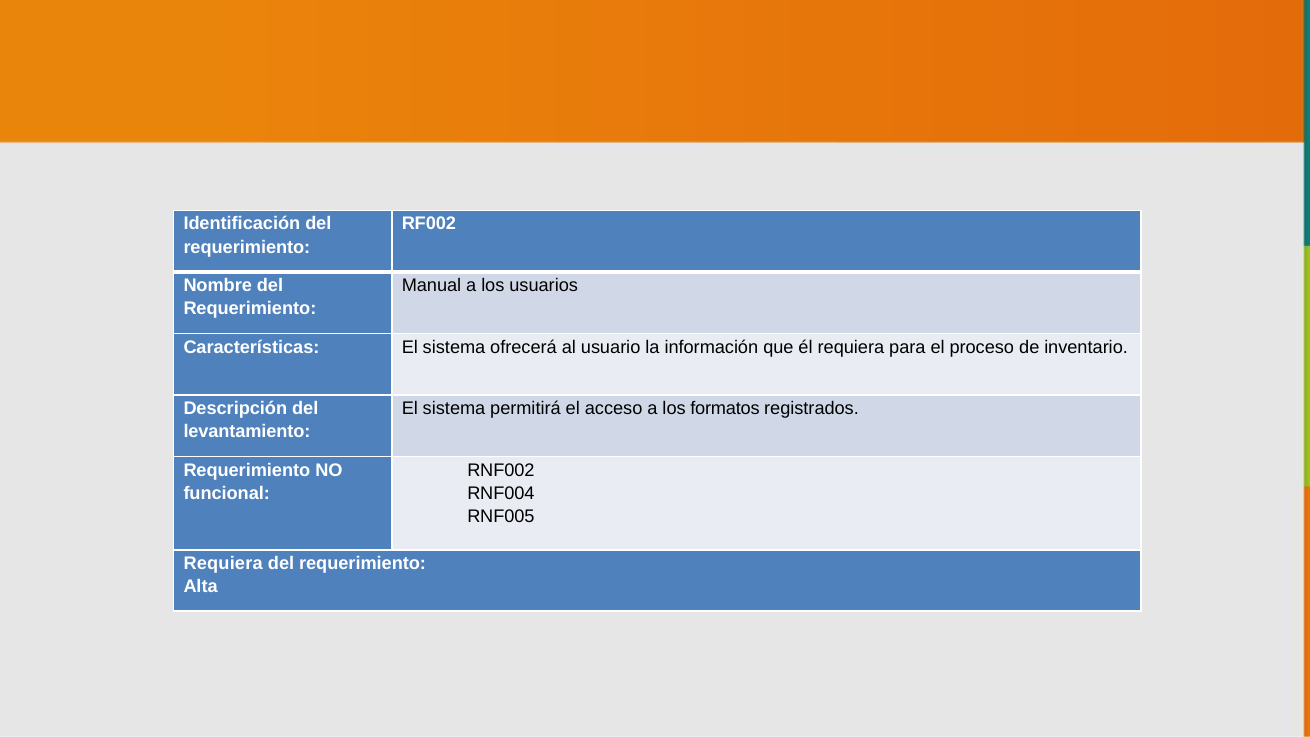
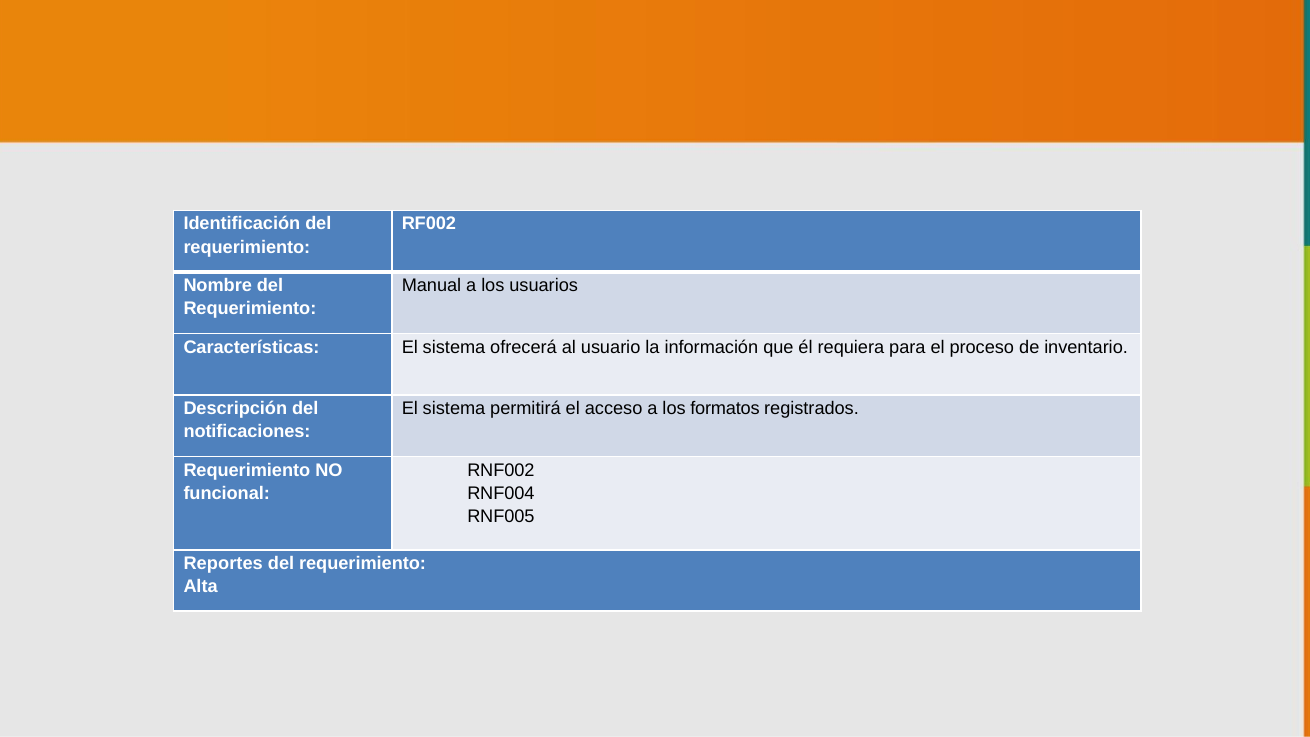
levantamiento: levantamiento -> notificaciones (247, 432)
Requiera: Requiera -> Reportes (223, 563)
